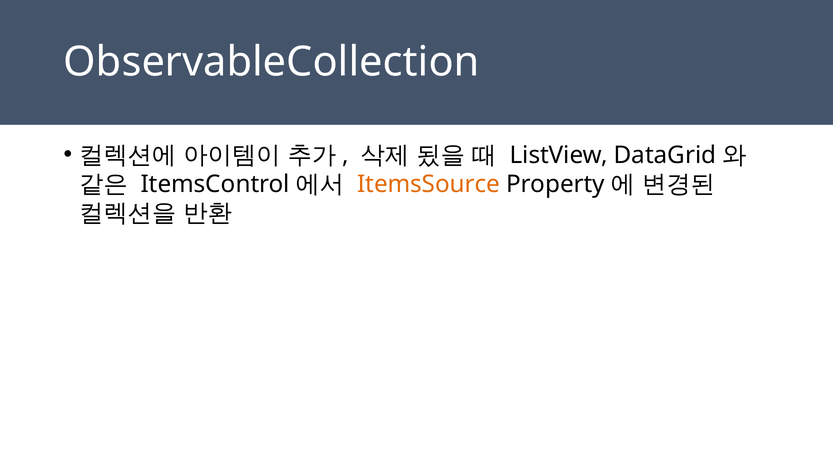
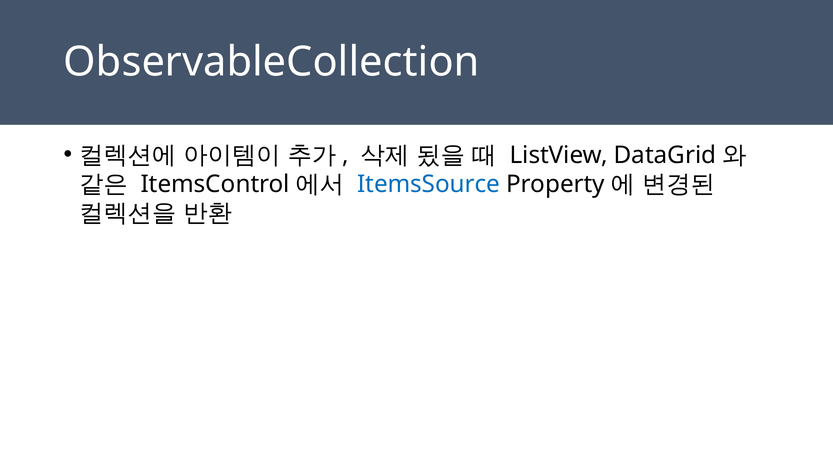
ItemsSource colour: orange -> blue (429, 184)
